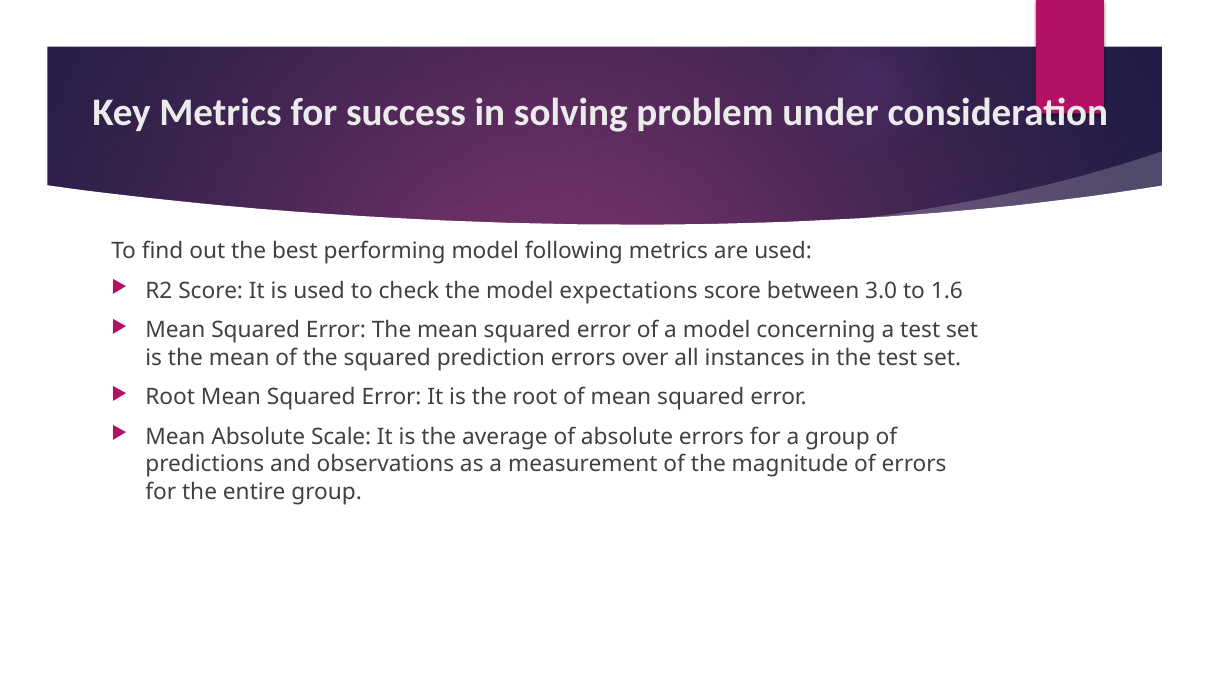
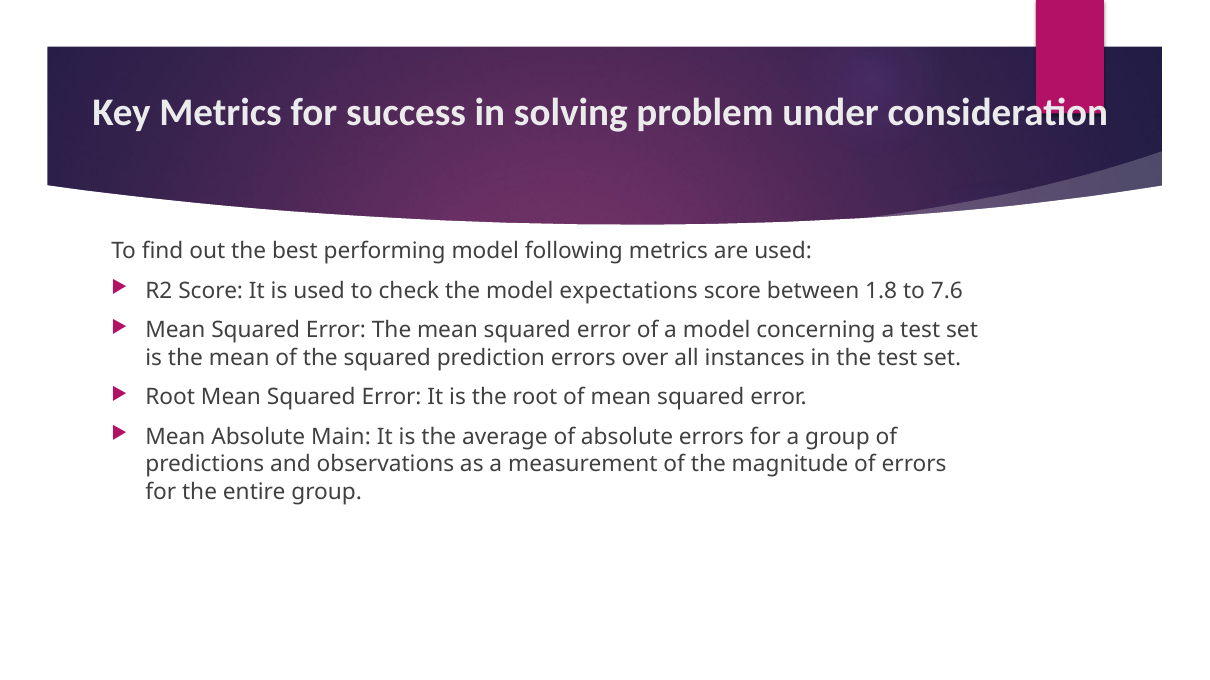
3.0: 3.0 -> 1.8 (881, 291)
1.6: 1.6 -> 7.6 (947, 291)
Scale: Scale -> Main (341, 438)
